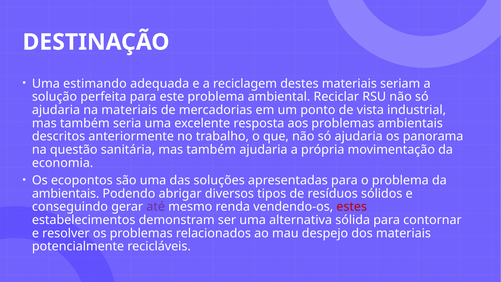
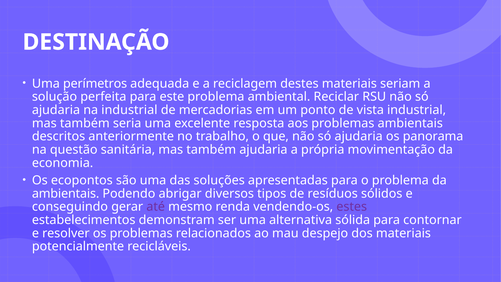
estimando: estimando -> perímetros (95, 83)
na materiais: materiais -> industrial (129, 110)
estes colour: red -> purple (352, 207)
